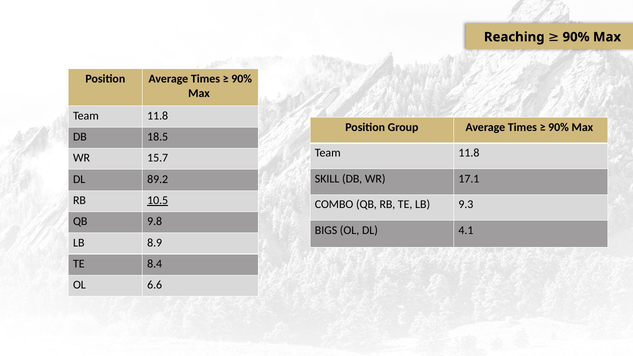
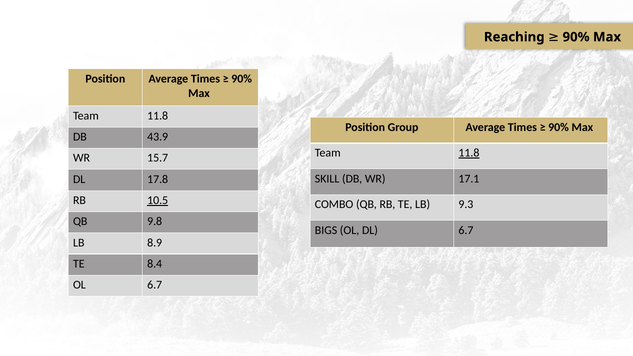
18.5: 18.5 -> 43.9 (158, 137)
11.8 underline: none -> present (469, 153)
89.2: 89.2 -> 17.8 (158, 179)
DL 4.1: 4.1 -> 6.7 (466, 230)
OL 6.6: 6.6 -> 6.7 (155, 285)
